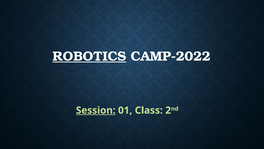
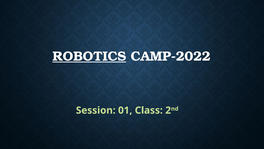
Session underline: present -> none (96, 110)
